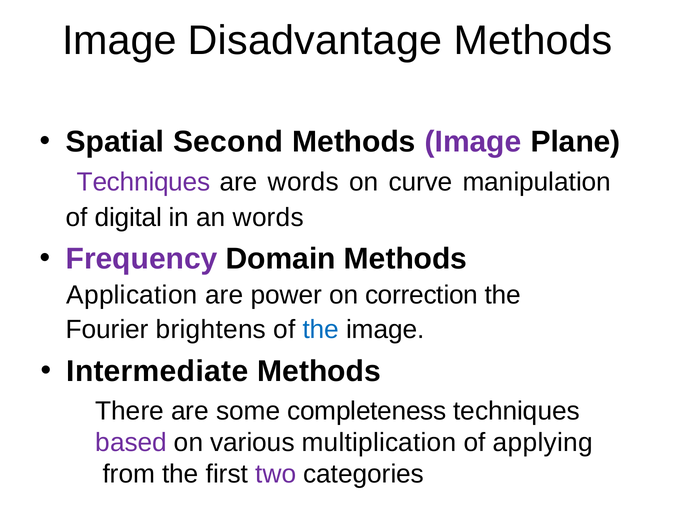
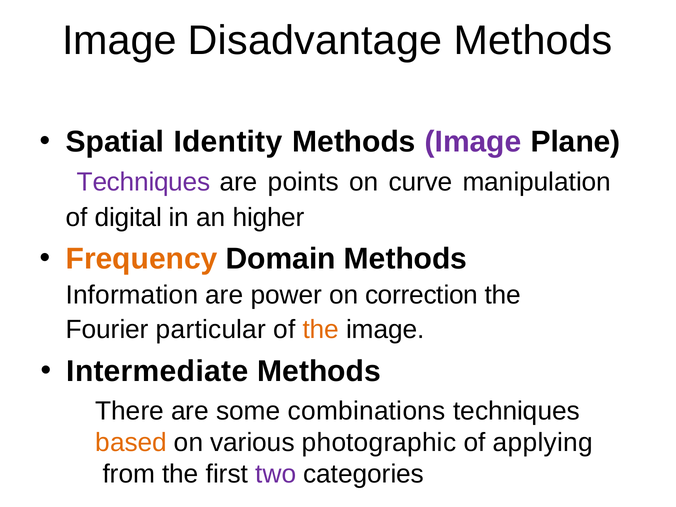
Second: Second -> Identity (228, 142)
are words: words -> points (303, 182)
an words: words -> higher (269, 217)
Frequency colour: purple -> orange (142, 259)
Application: Application -> Information (132, 295)
brightens: brightens -> particular (211, 330)
the colour: blue -> orange (321, 330)
completeness: completeness -> combinations (367, 411)
based colour: purple -> orange (131, 443)
multiplication: multiplication -> photographic (379, 443)
